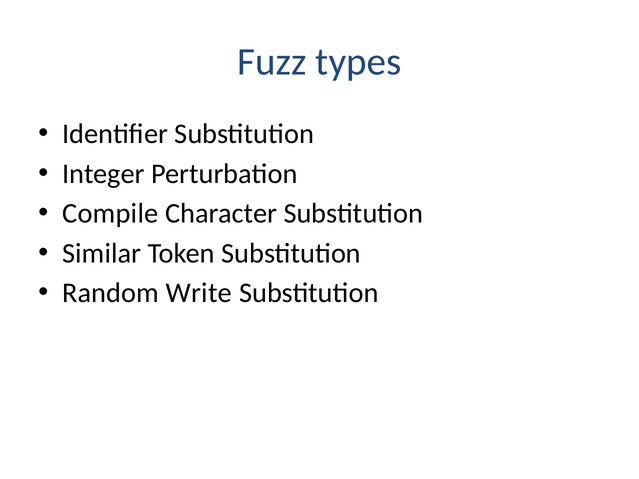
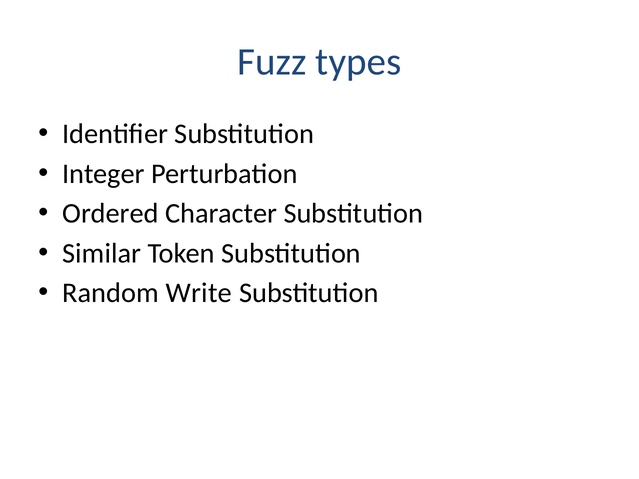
Compile: Compile -> Ordered (111, 214)
